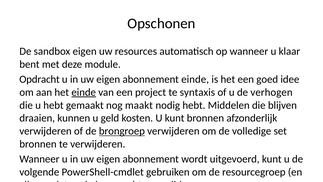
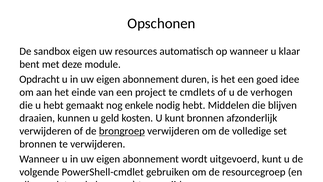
abonnement einde: einde -> duren (195, 79)
einde underline: present -> none (84, 92)
syntaxis: syntaxis -> cmdlets (197, 92)
nog maakt: maakt -> enkele (139, 105)
